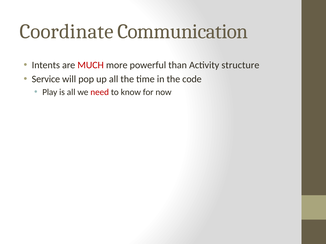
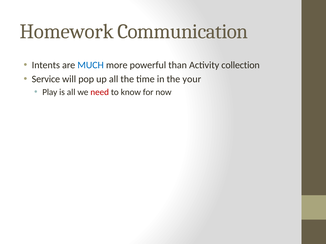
Coordinate: Coordinate -> Homework (67, 32)
MUCH colour: red -> blue (91, 65)
structure: structure -> collection (241, 65)
code: code -> your (192, 79)
